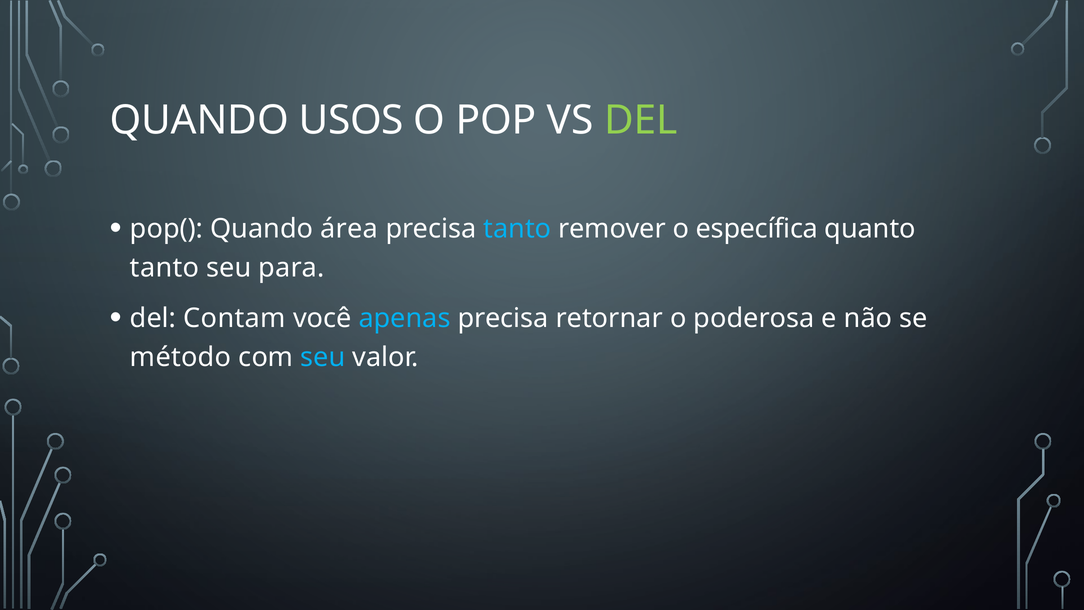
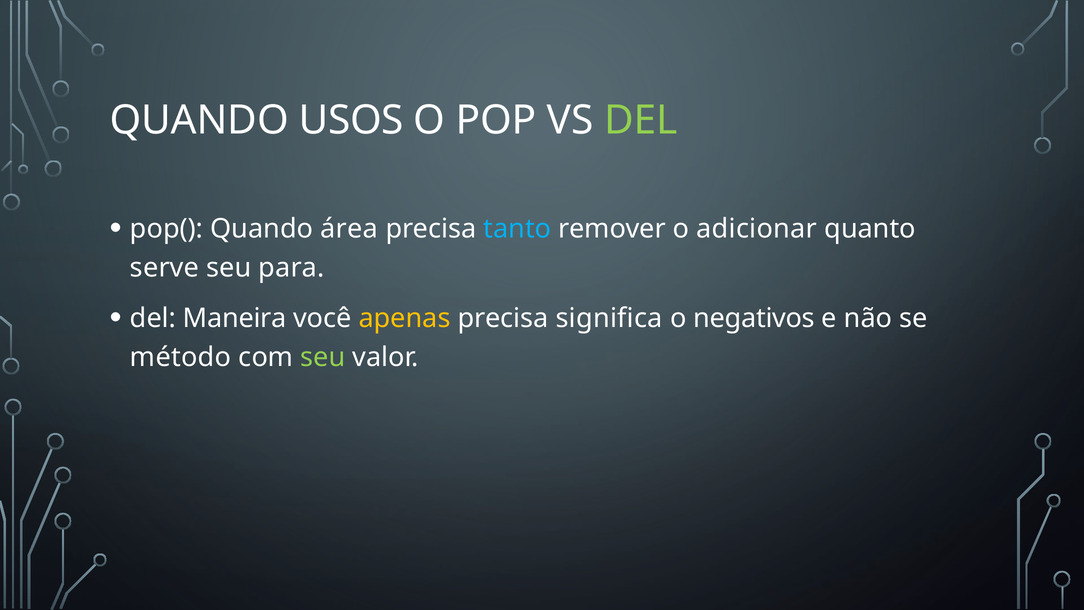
específica: específica -> adicionar (757, 229)
tanto: tanto -> serve (165, 268)
Contam: Contam -> Maneira (235, 318)
apenas colour: light blue -> yellow (405, 318)
retornar: retornar -> significa (609, 318)
poderosa: poderosa -> negativos (754, 318)
seu colour: light blue -> light green (323, 357)
